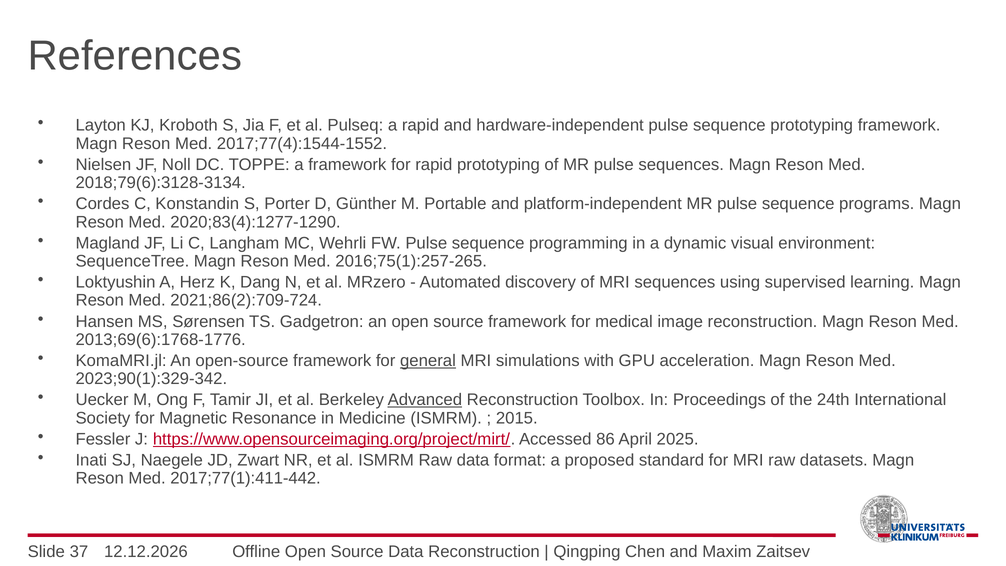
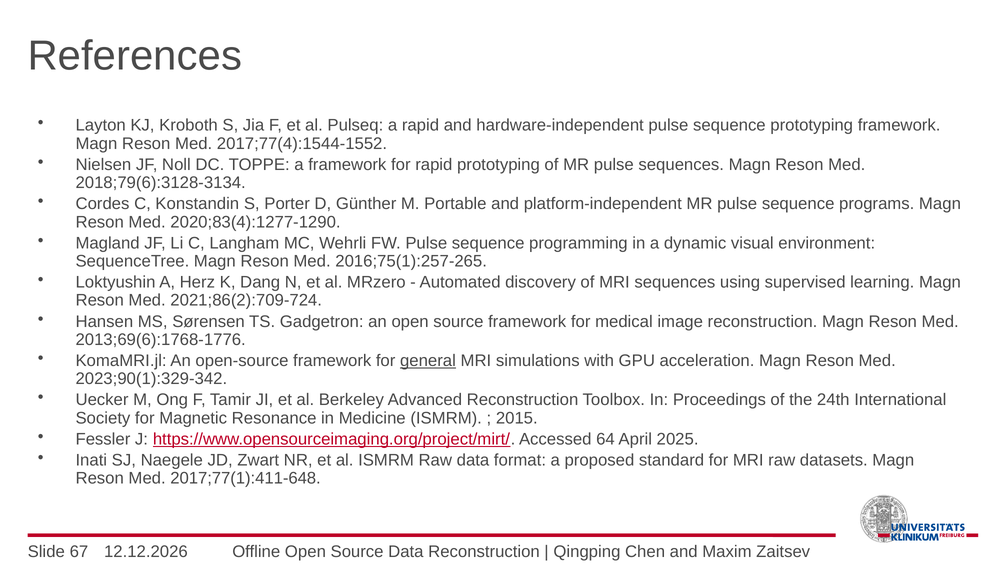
Advanced underline: present -> none (425, 400)
86: 86 -> 64 (605, 439)
2017;77(1):411-442: 2017;77(1):411-442 -> 2017;77(1):411-648 (246, 478)
37: 37 -> 67 (79, 552)
